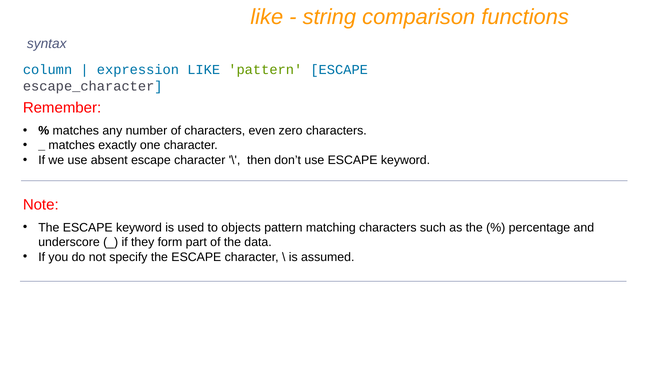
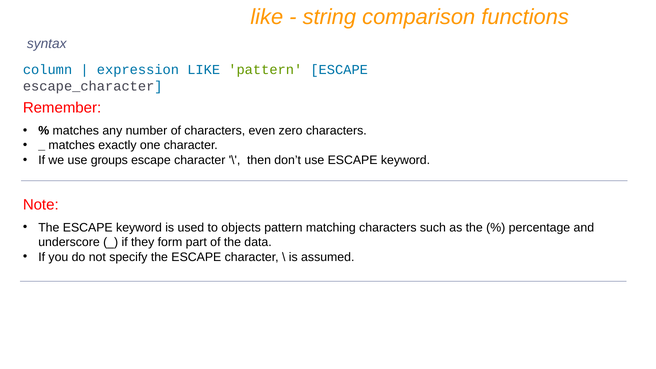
absent: absent -> groups (109, 160)
